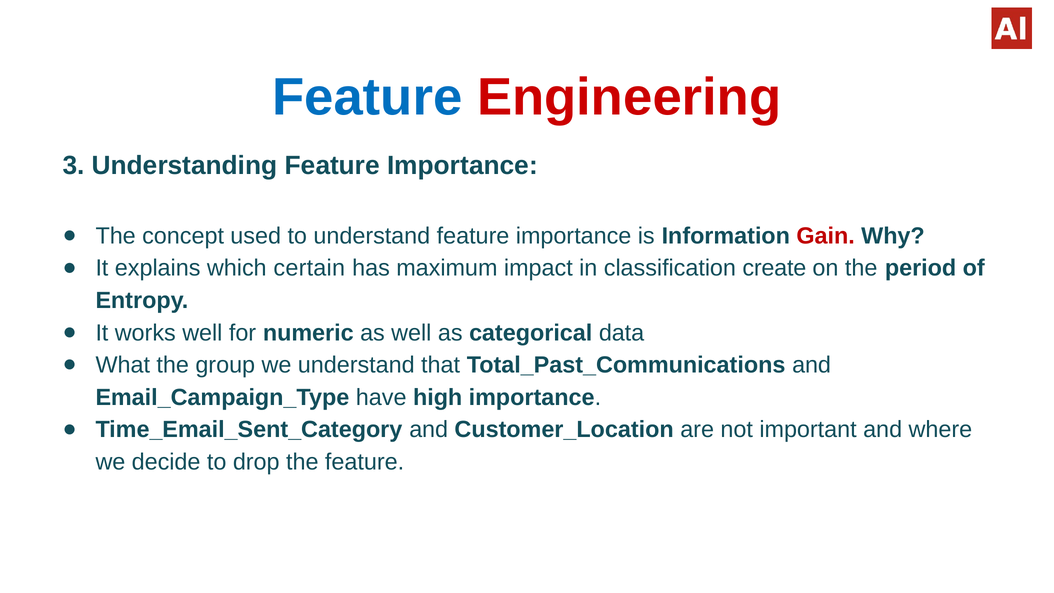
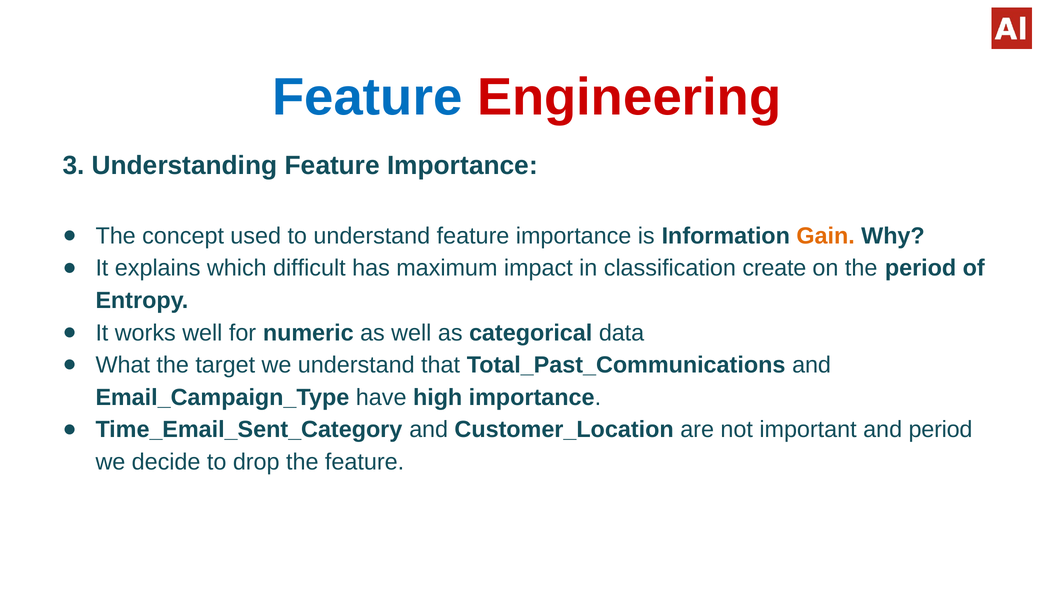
Gain colour: red -> orange (826, 236)
certain: certain -> difficult (309, 268)
group: group -> target (225, 365)
and where: where -> period (941, 430)
